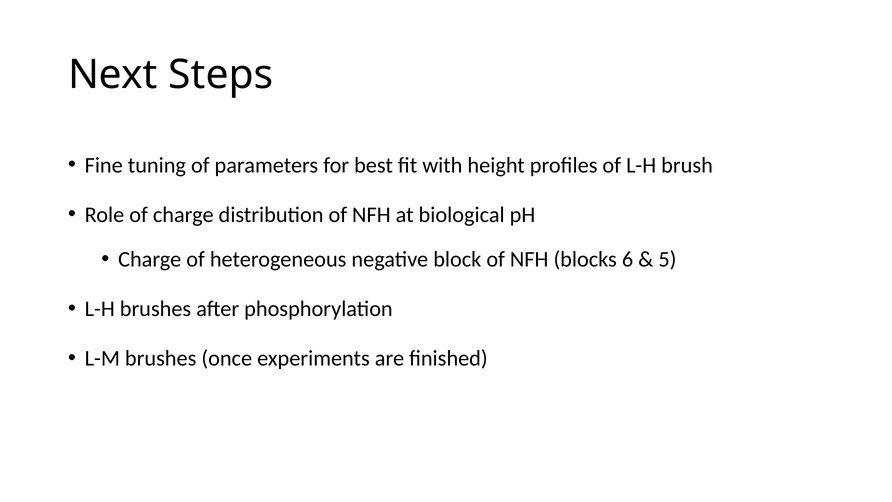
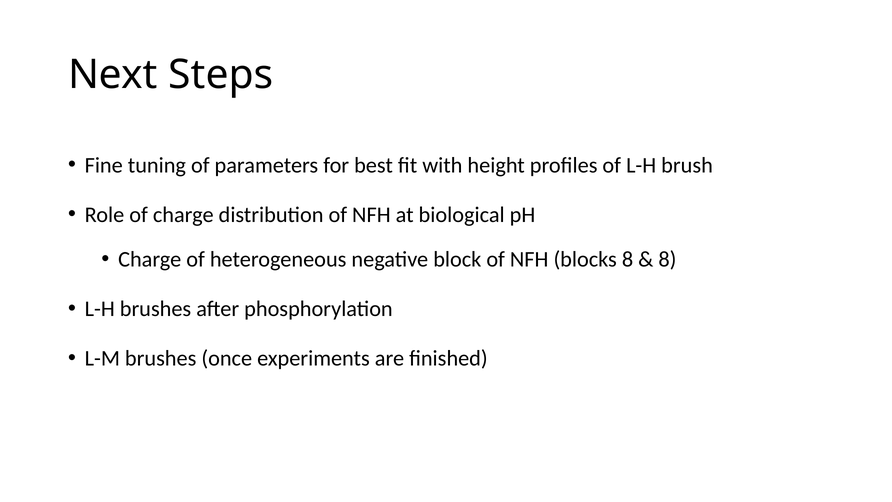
blocks 6: 6 -> 8 (628, 259)
5: 5 -> 8 (667, 259)
